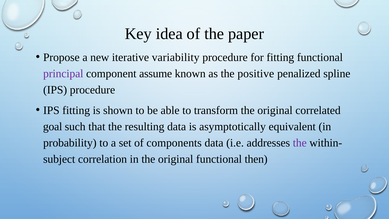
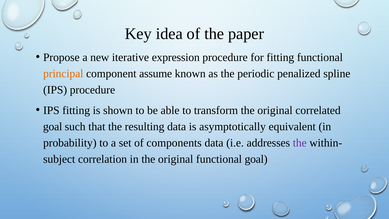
variability: variability -> expression (176, 57)
principal colour: purple -> orange (63, 74)
positive: positive -> periodic (256, 74)
functional then: then -> goal (256, 159)
